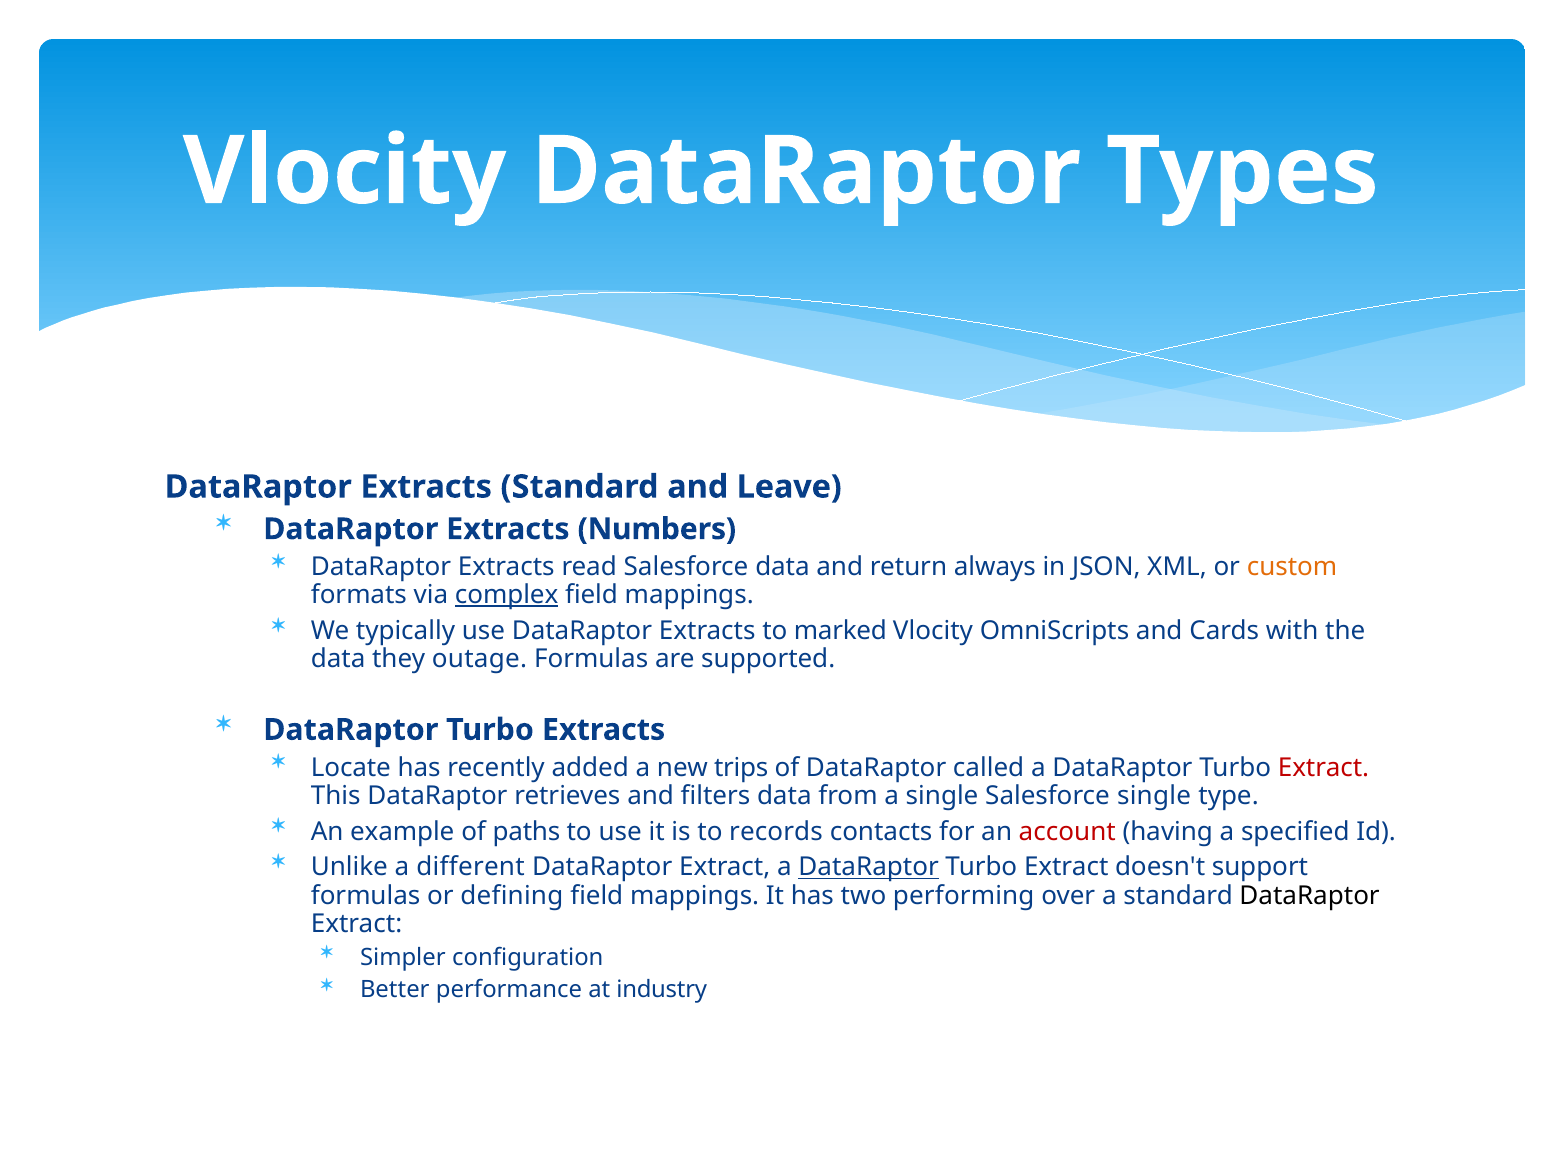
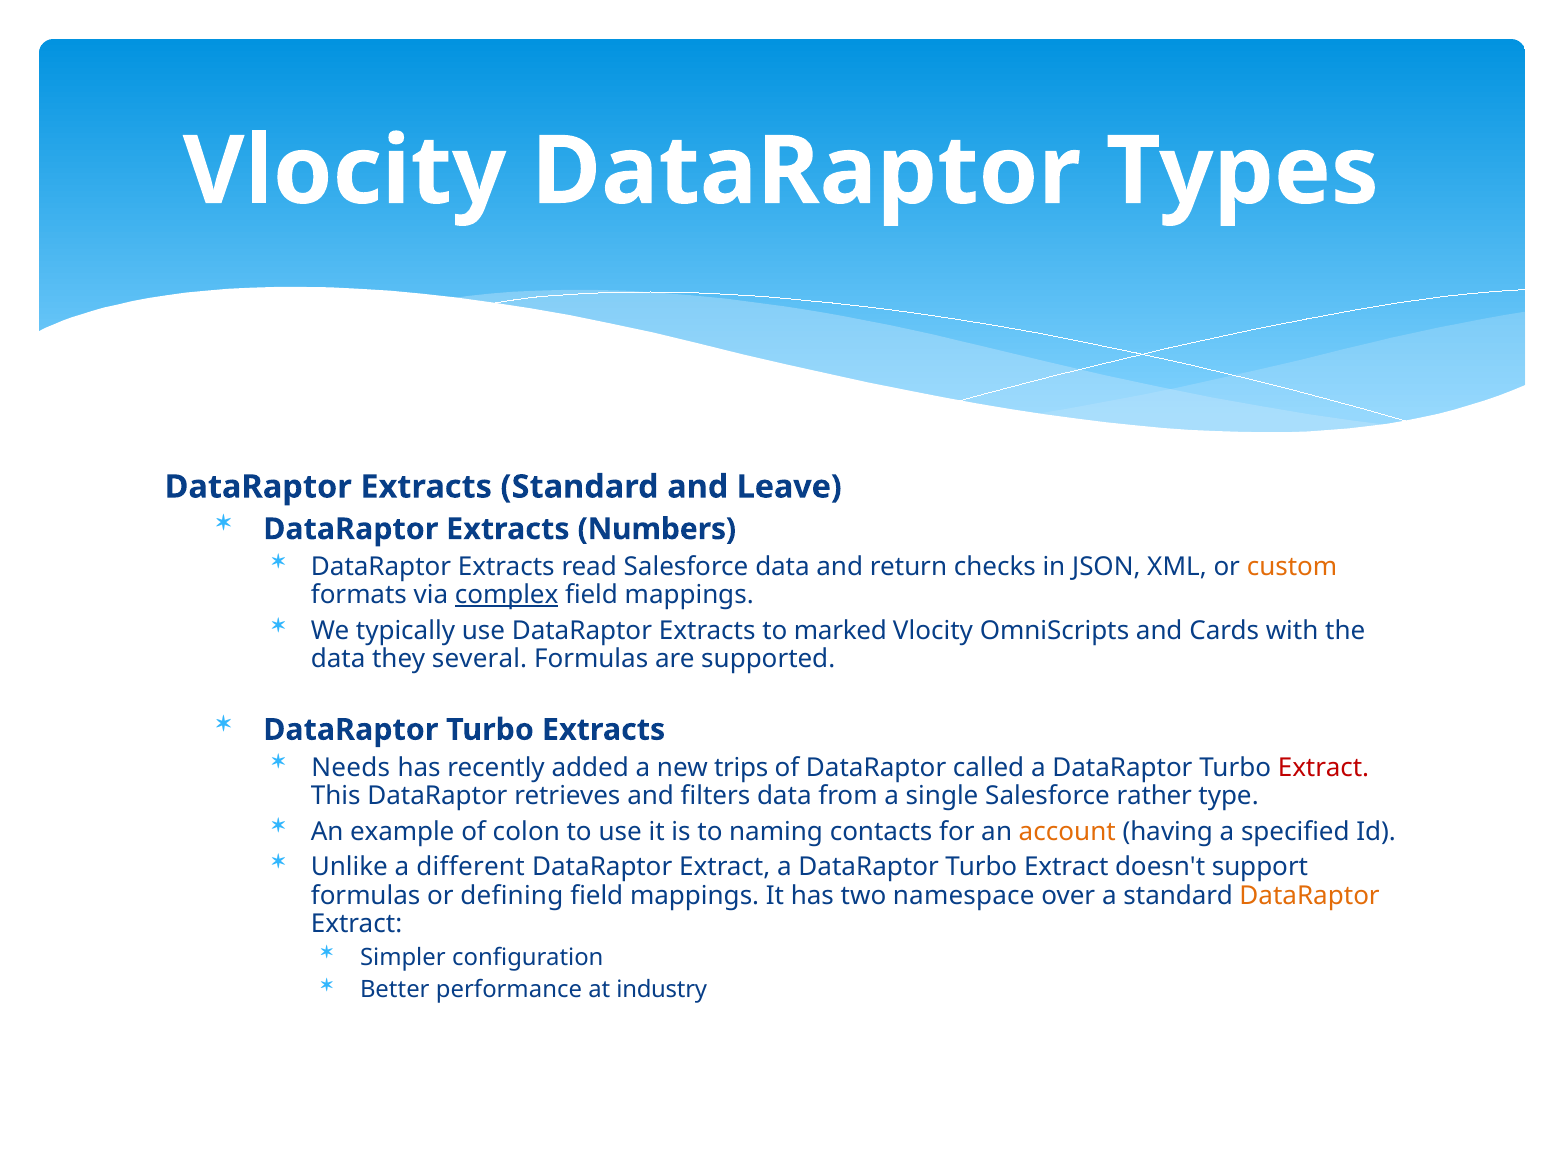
always: always -> checks (995, 567)
outage: outage -> several (480, 659)
Locate: Locate -> Needs (351, 768)
Salesforce single: single -> rather (1154, 796)
paths: paths -> colon (526, 832)
records: records -> naming (776, 832)
account colour: red -> orange (1067, 832)
DataRaptor underline: present -> none (869, 867)
performing: performing -> namespace (964, 896)
DataRaptor colour: black -> orange (1310, 896)
